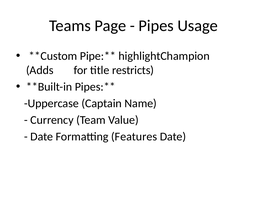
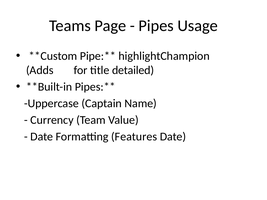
restricts: restricts -> detailed (133, 70)
